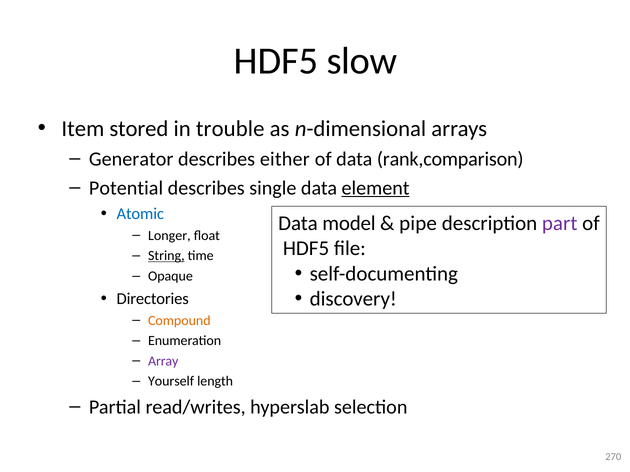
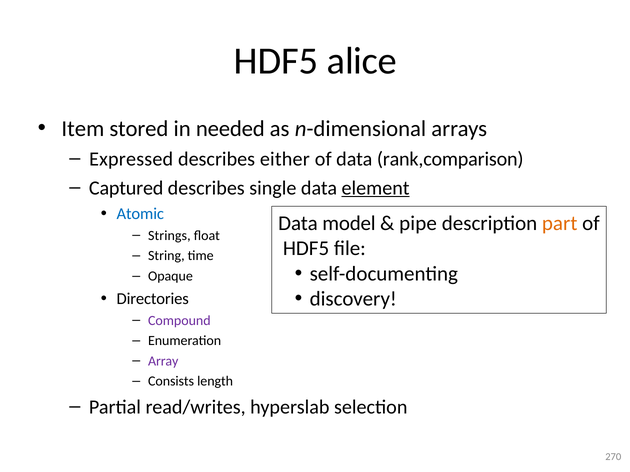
slow: slow -> alice (362, 61)
trouble: trouble -> needed (230, 129)
Generator: Generator -> Expressed (131, 159)
Potential: Potential -> Captured (126, 188)
part colour: purple -> orange (560, 224)
Longer: Longer -> Strings (169, 236)
String underline: present -> none (166, 256)
Compound colour: orange -> purple (179, 321)
Yourself: Yourself -> Consists (171, 382)
